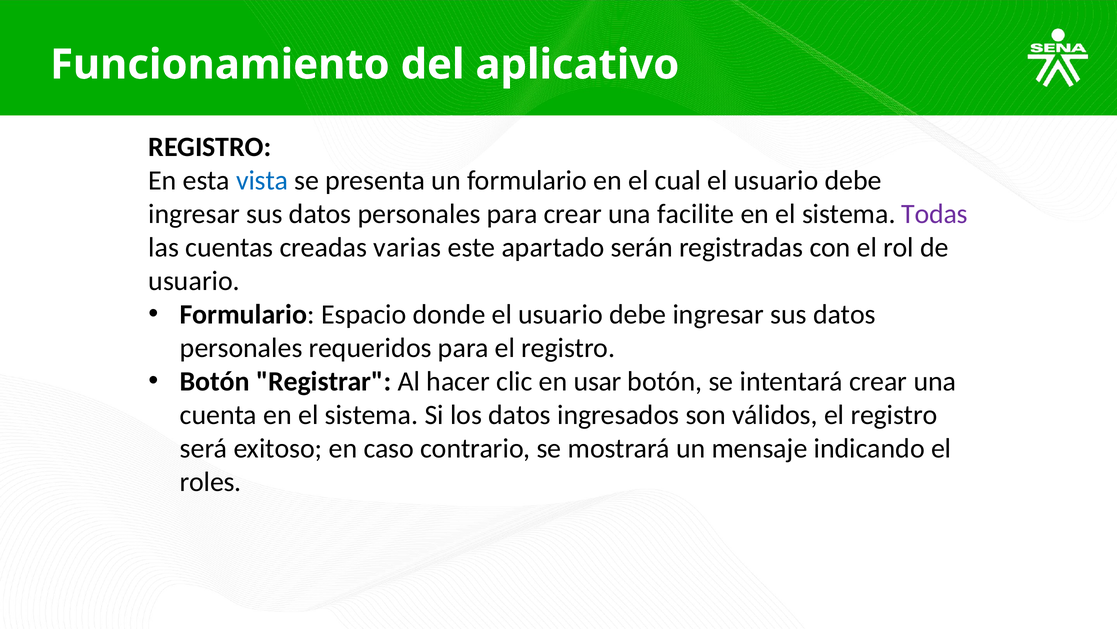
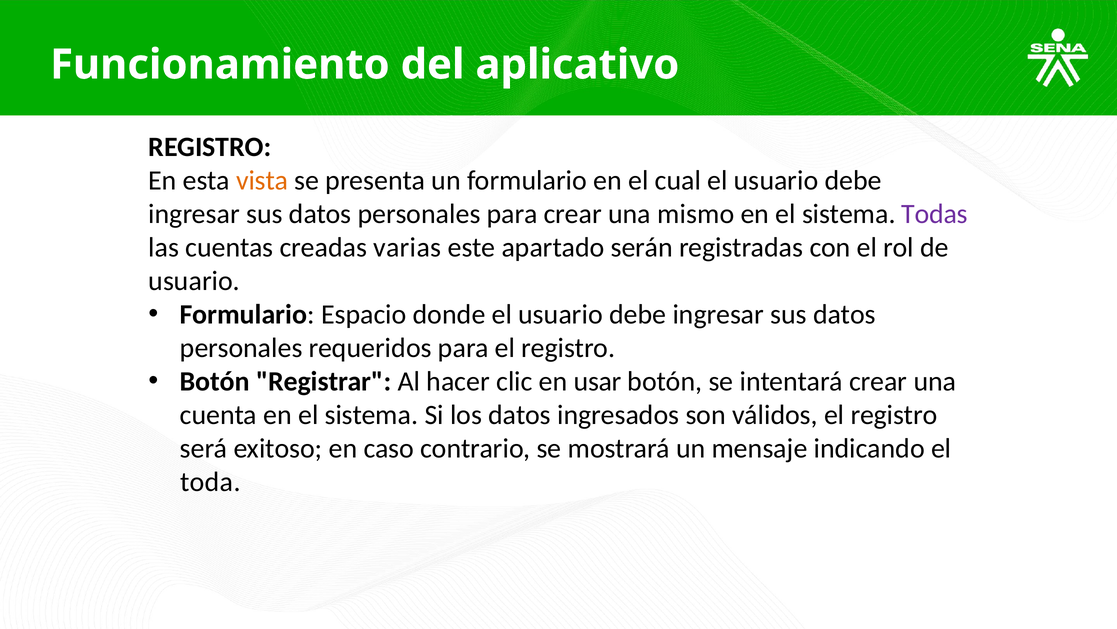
vista colour: blue -> orange (262, 180)
facilite: facilite -> mismo (696, 214)
roles: roles -> toda (210, 482)
